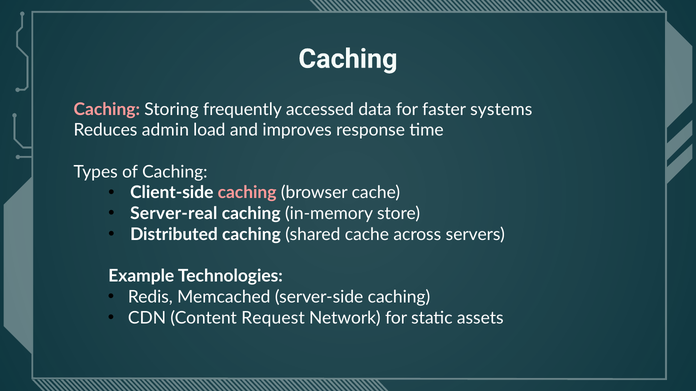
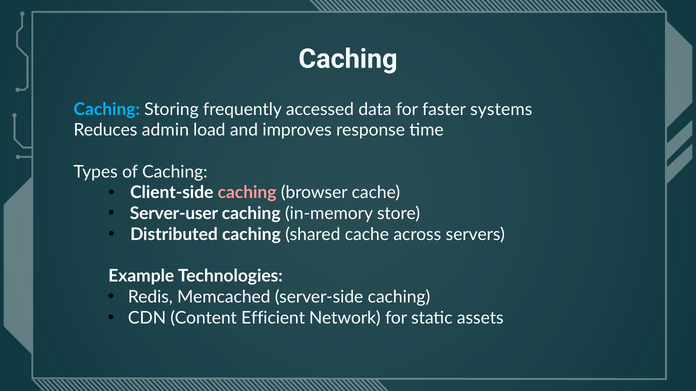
Caching colour: pink -> light blue (107, 109)
Server-real: Server-real -> Server-user (174, 214)
Request: Request -> Efficient (273, 318)
